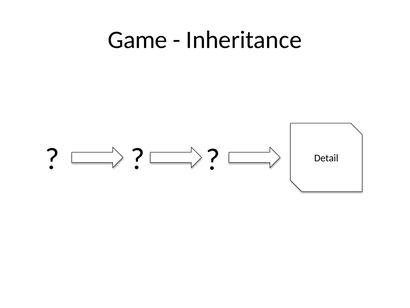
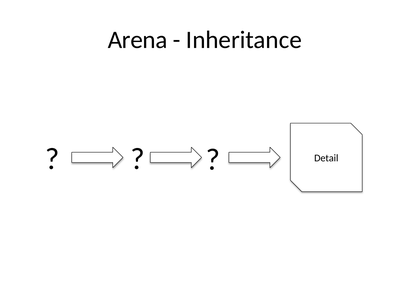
Game: Game -> Arena (138, 40)
